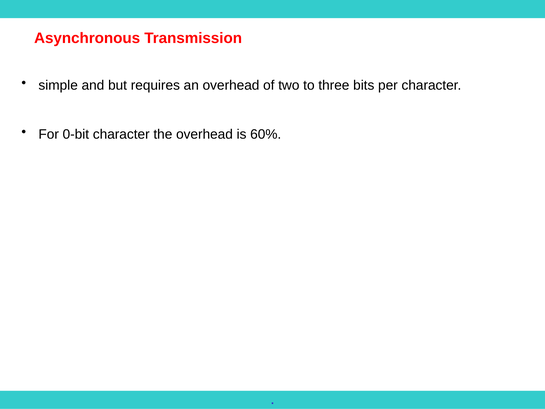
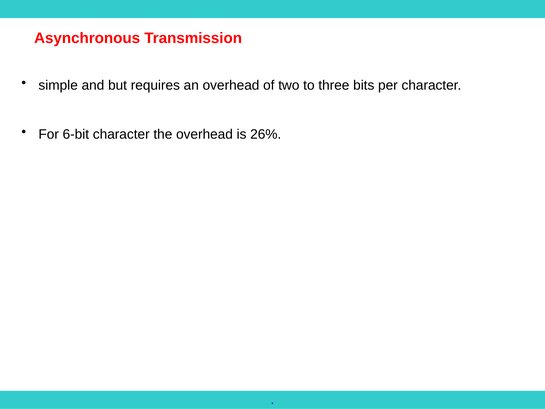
0-bit: 0-bit -> 6-bit (76, 134)
60%: 60% -> 26% (266, 134)
